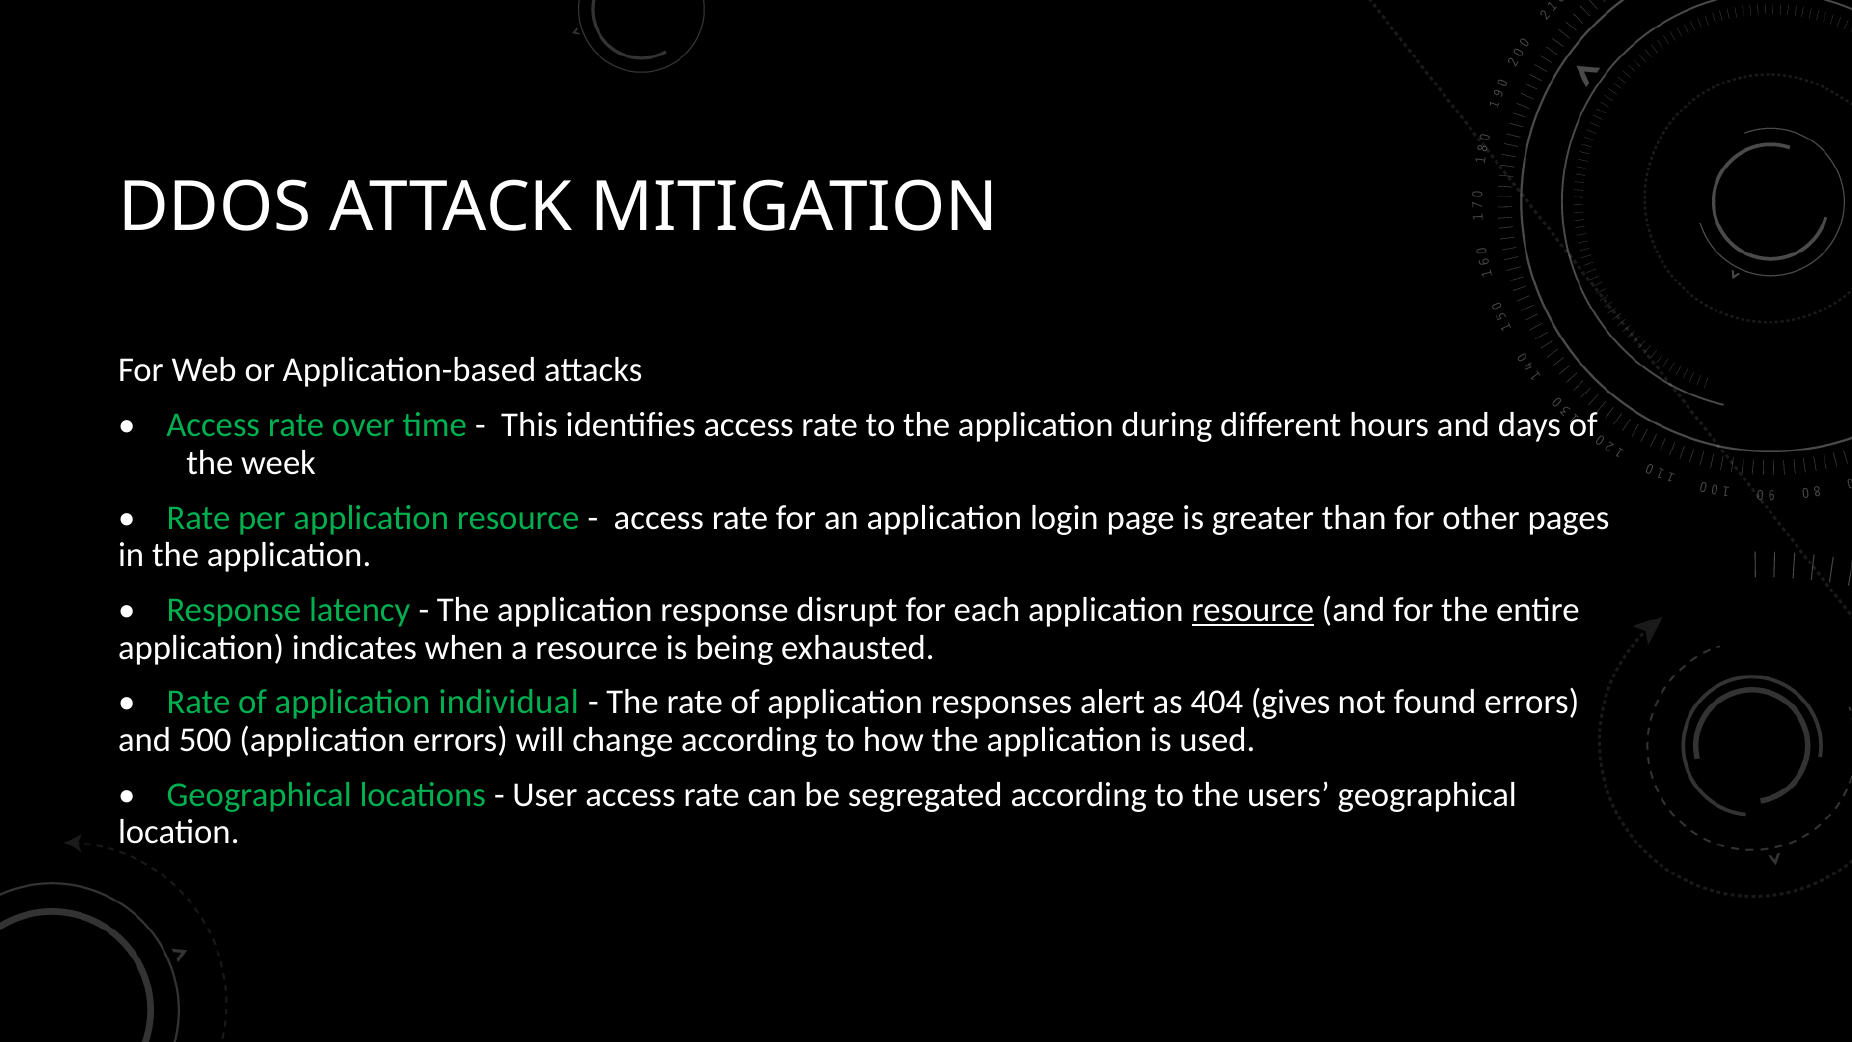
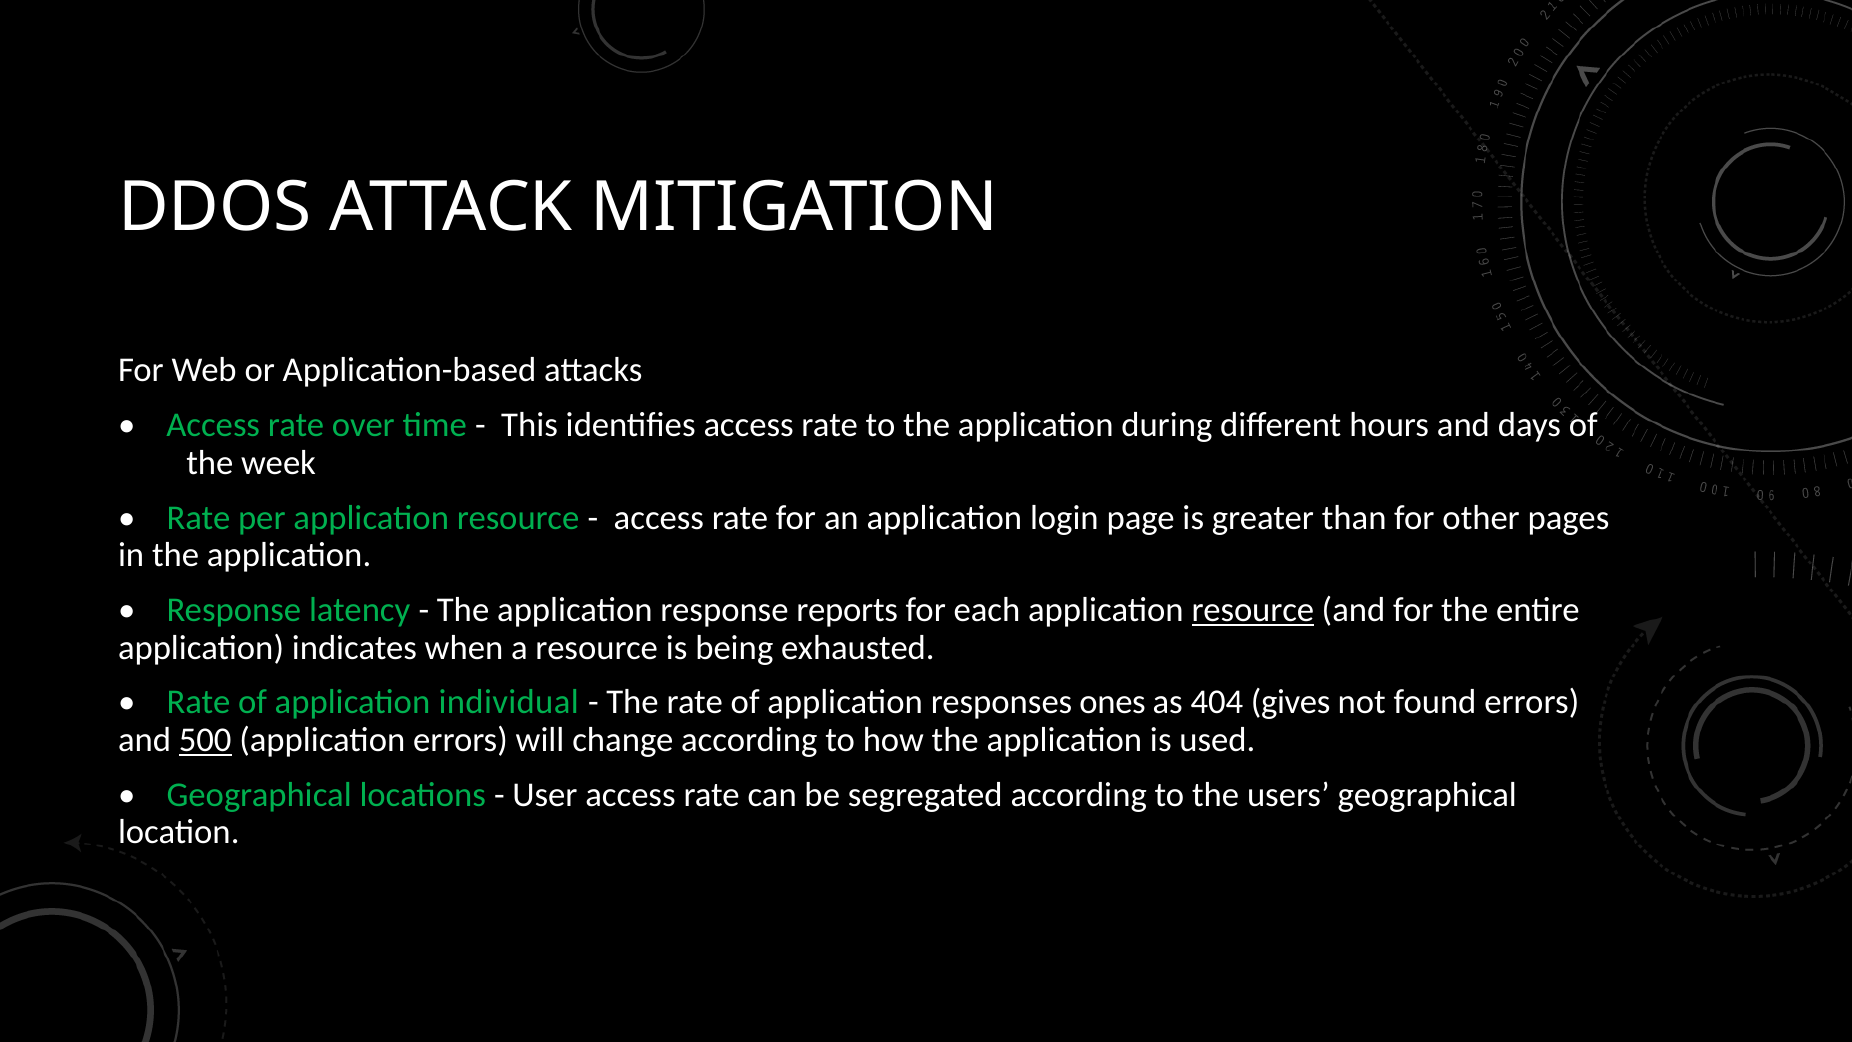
disrupt: disrupt -> reports (847, 610)
alert: alert -> ones (1113, 702)
500 underline: none -> present (205, 740)
